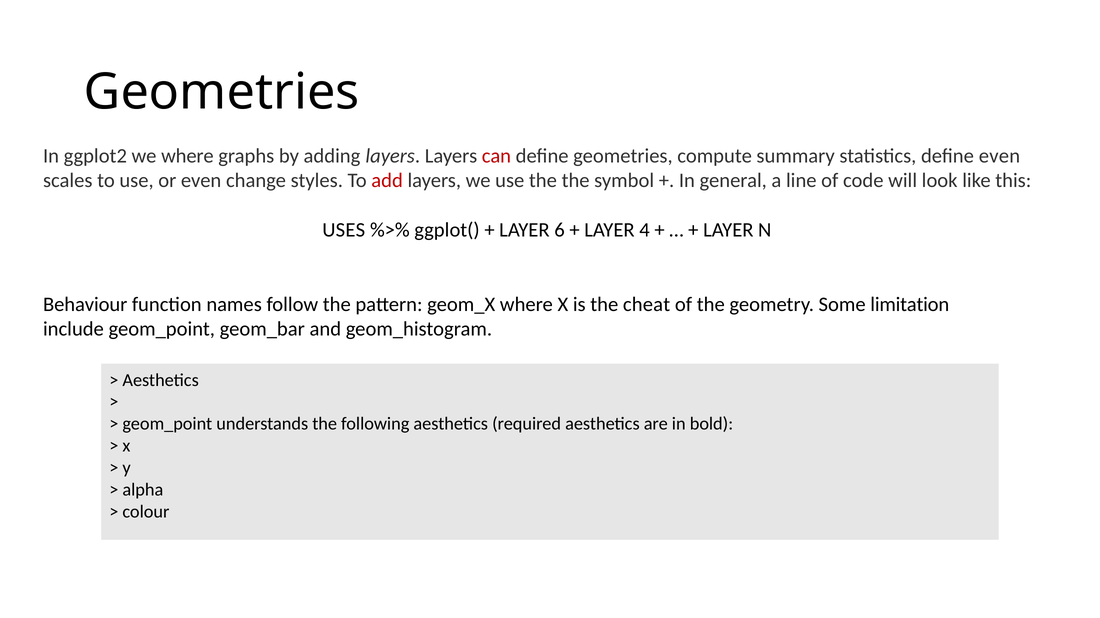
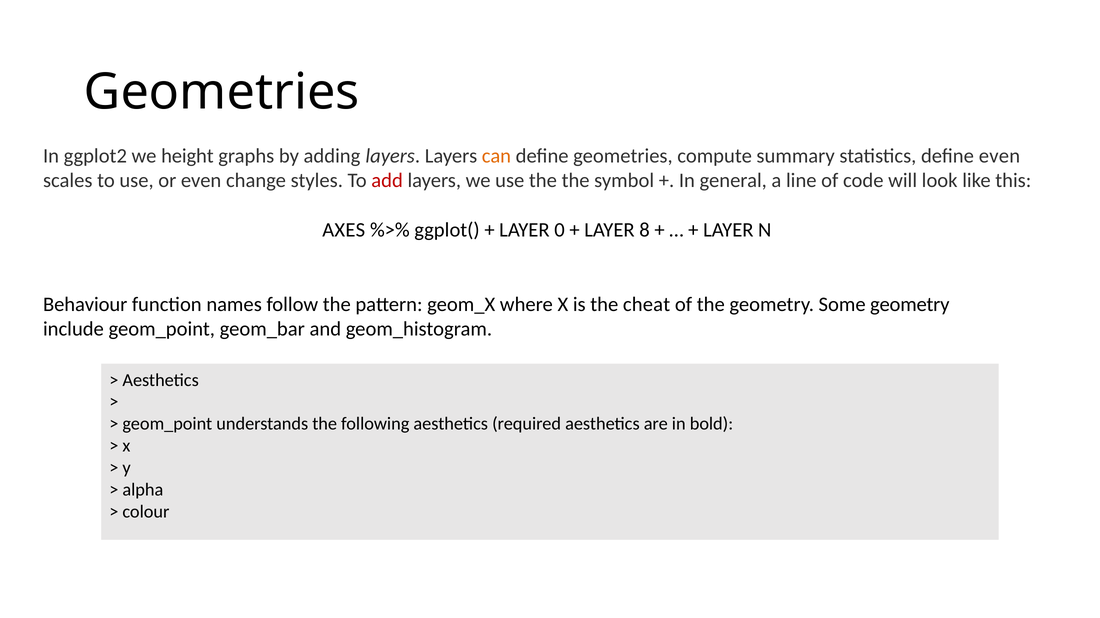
we where: where -> height (187, 156)
can colour: red -> orange (496, 156)
USES: USES -> AXES (344, 230)
6: 6 -> 0 (560, 230)
4: 4 -> 8 (645, 230)
Some limitation: limitation -> geometry (910, 305)
